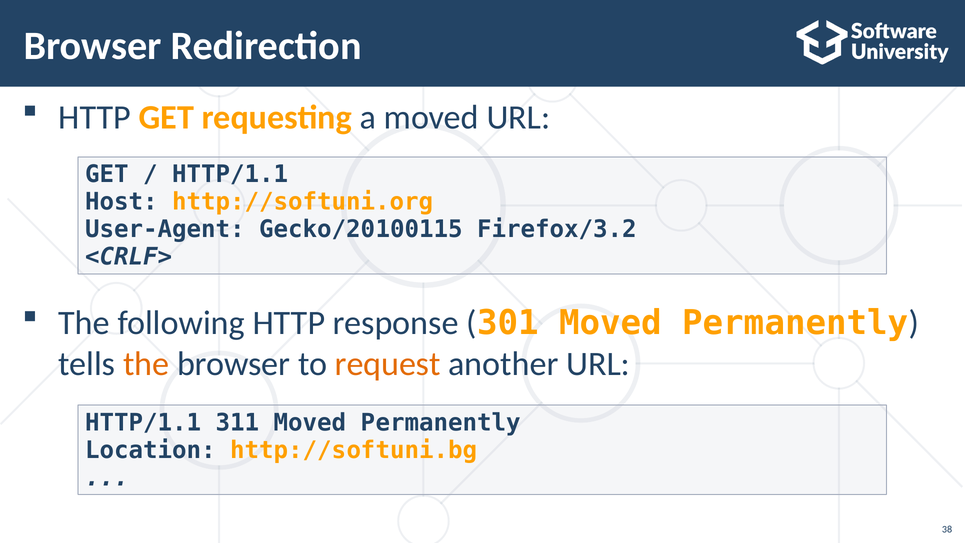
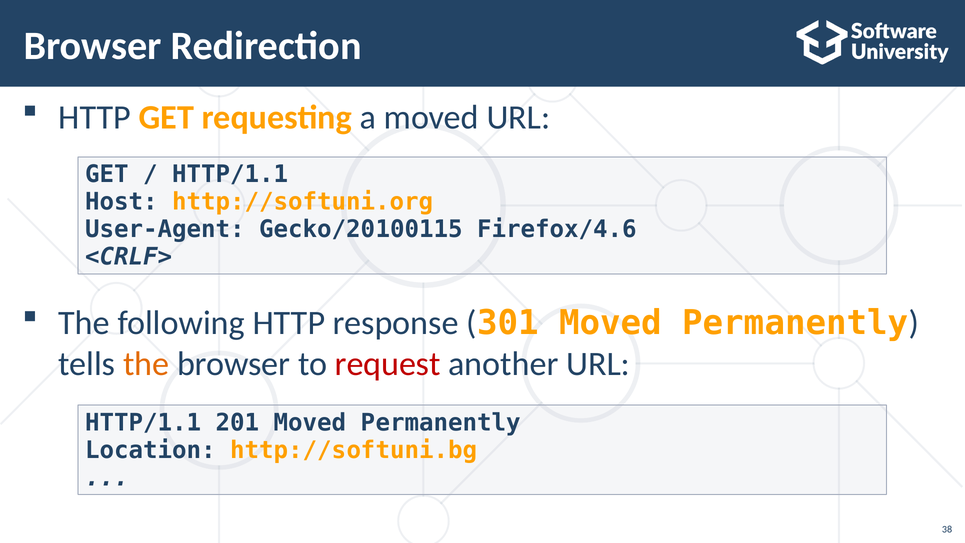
Firefox/3.2: Firefox/3.2 -> Firefox/4.6 (557, 229)
request colour: orange -> red (388, 364)
311: 311 -> 201 (238, 422)
